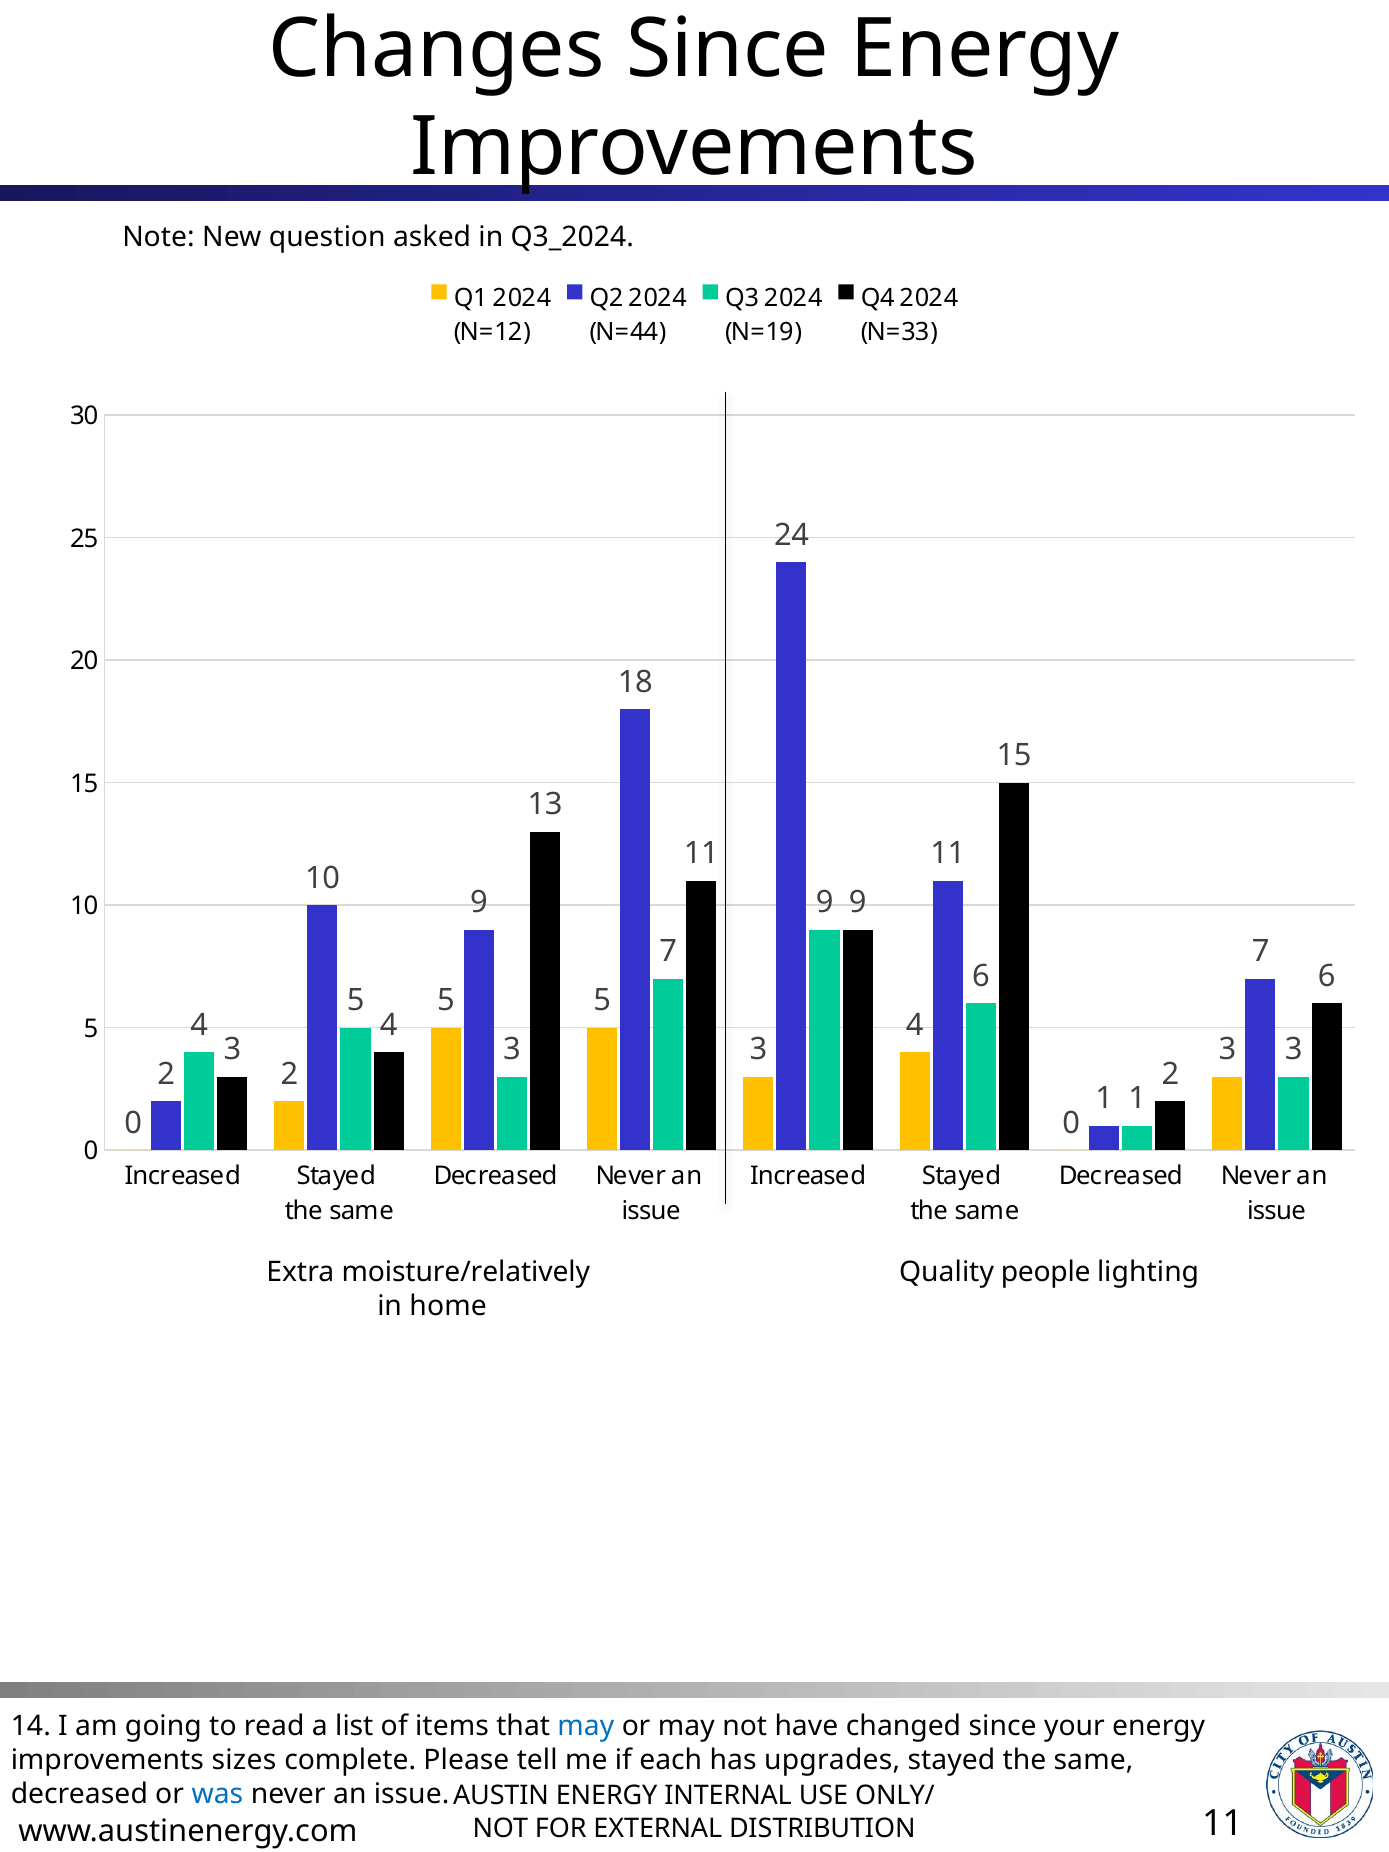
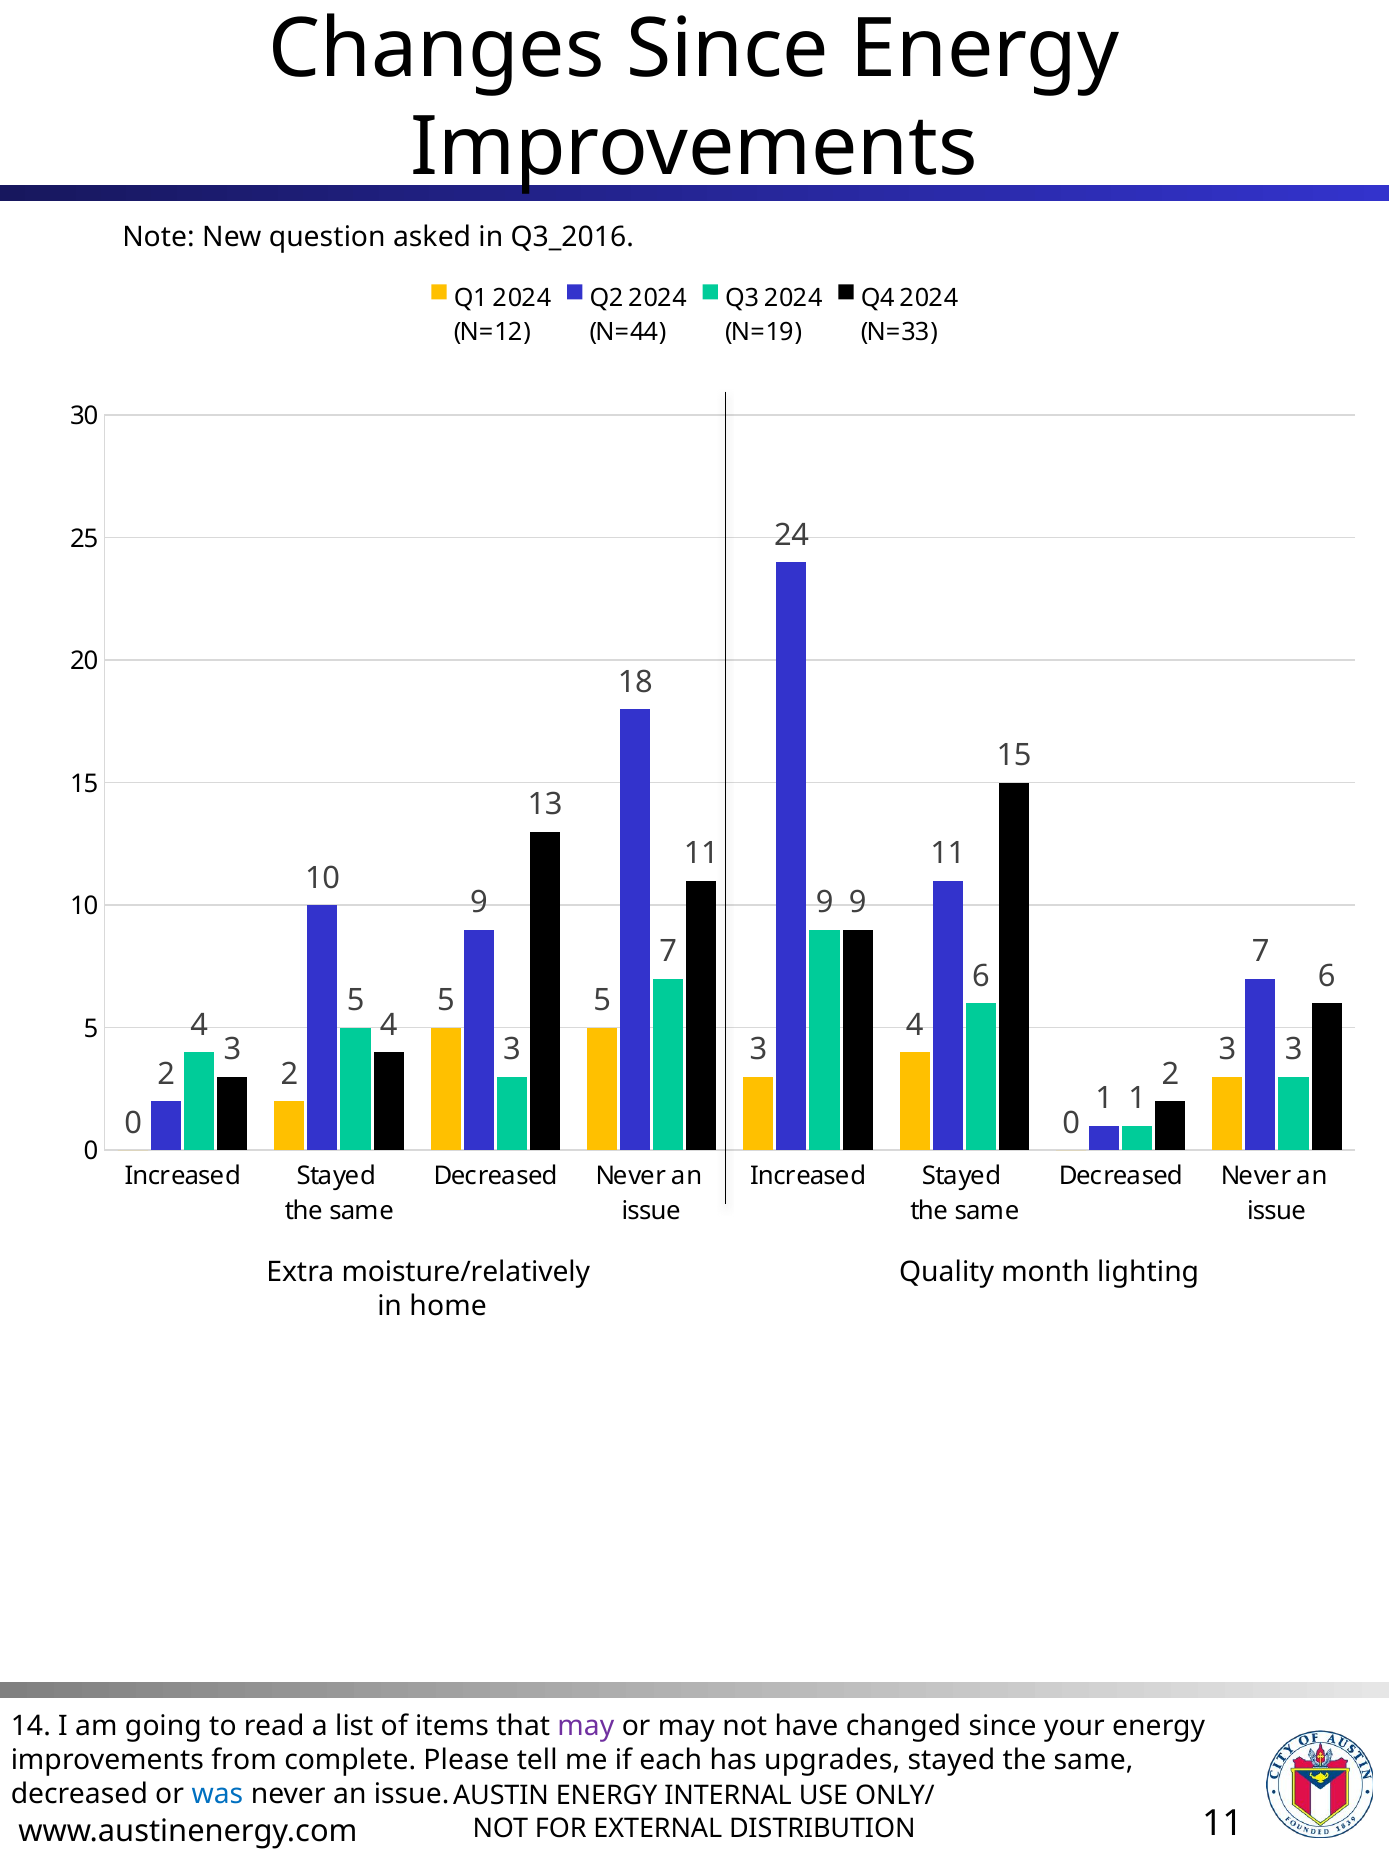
Q3_2024: Q3_2024 -> Q3_2016 (572, 237)
people: people -> month (1046, 1272)
may colour: blue -> purple (586, 1726)
sizes: sizes -> from (244, 1760)
